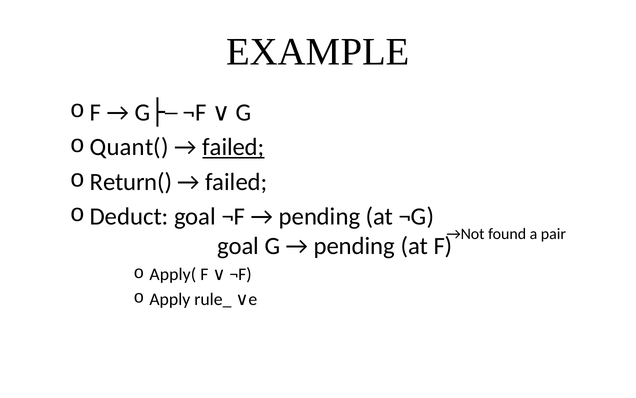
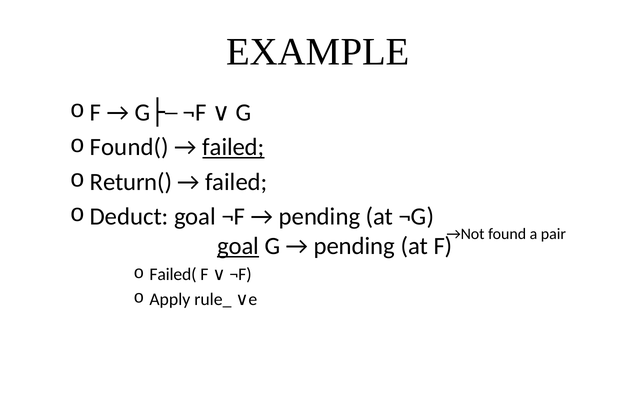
Quant(: Quant( -> Found( (129, 147)
goal underline: none -> present (238, 246)
Apply(: Apply( -> Failed( (173, 274)
